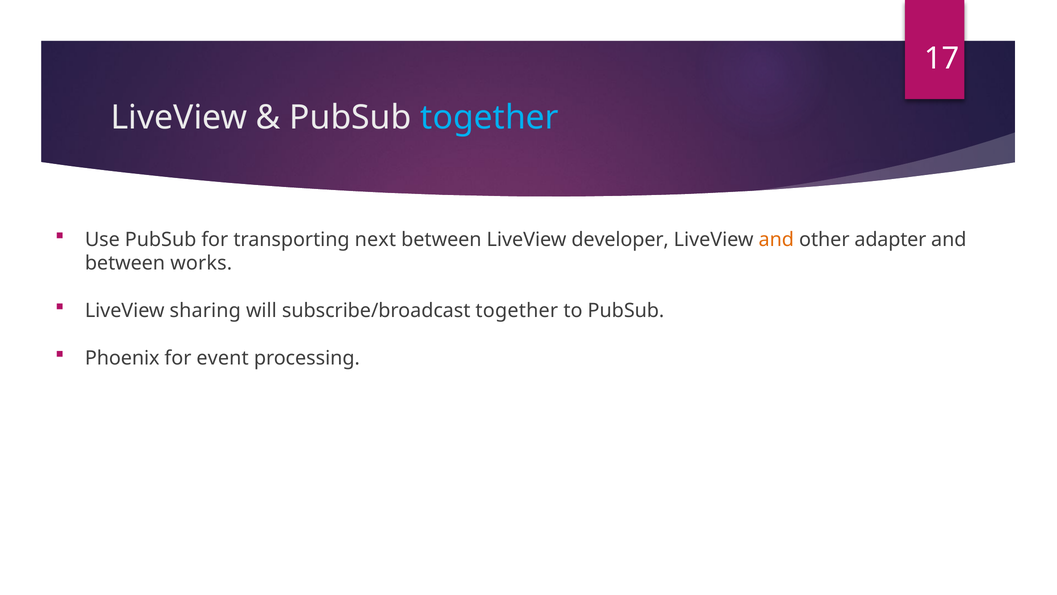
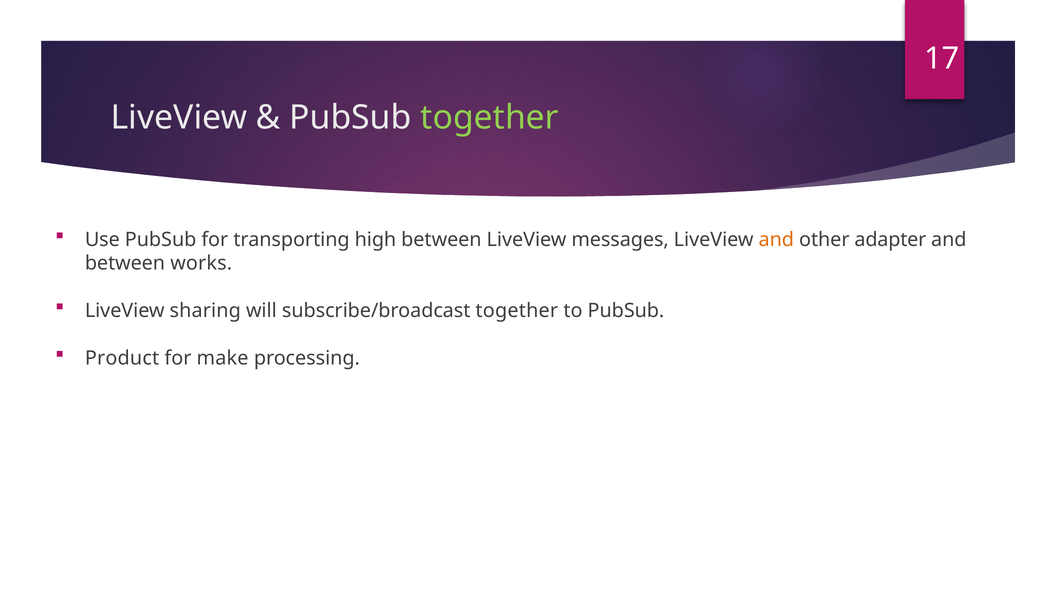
together colour: light blue -> light green (490, 118)
next: next -> high (375, 239)
developer: developer -> messages (620, 239)
Phoenix: Phoenix -> Product (122, 358)
event: event -> make (223, 358)
